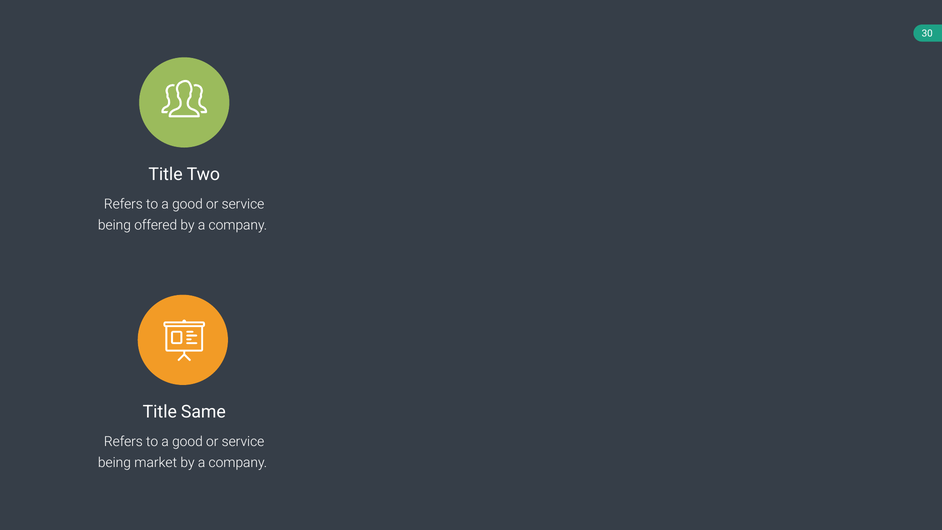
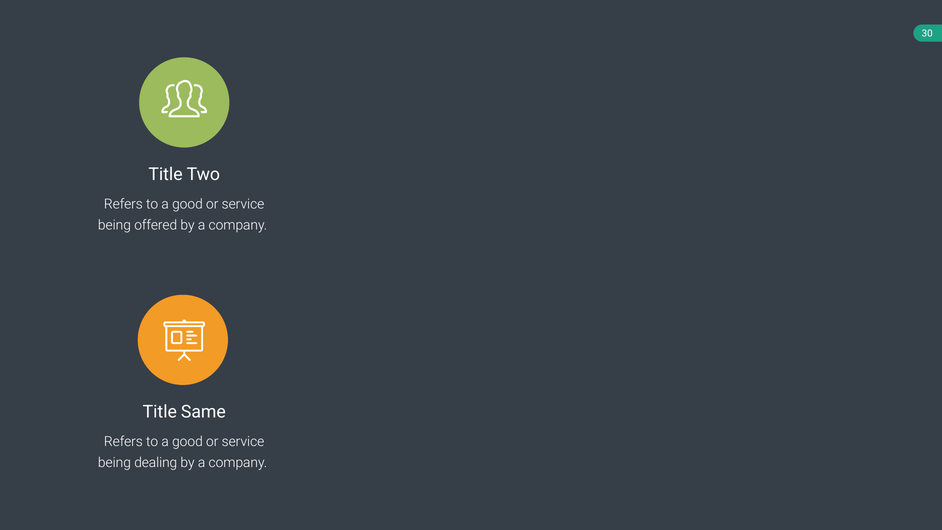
market: market -> dealing (156, 463)
